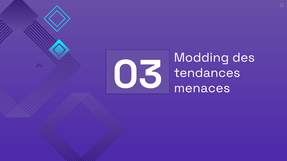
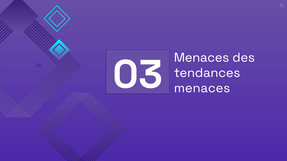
Modding: Modding -> Menaces (201, 58)
